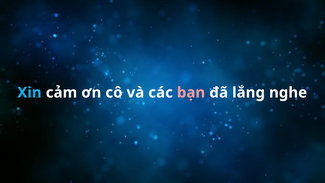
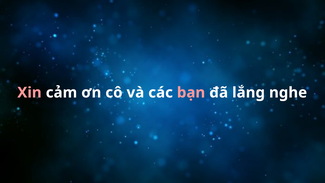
Xin colour: light blue -> pink (29, 92)
